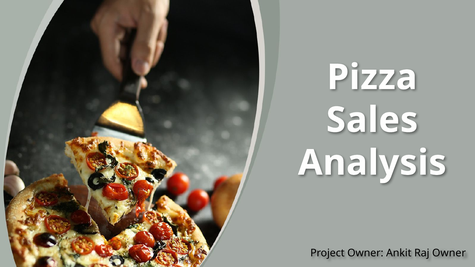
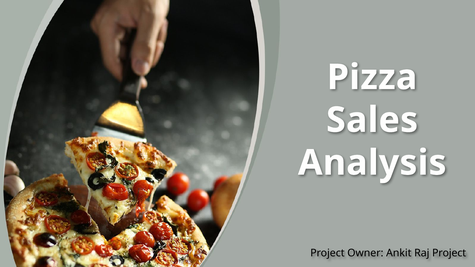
Raj Owner: Owner -> Project (449, 253)
